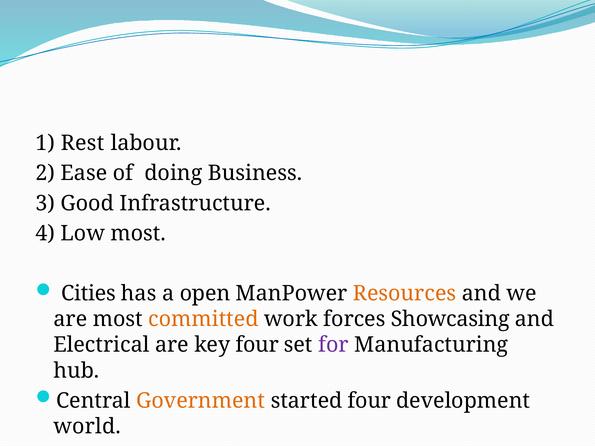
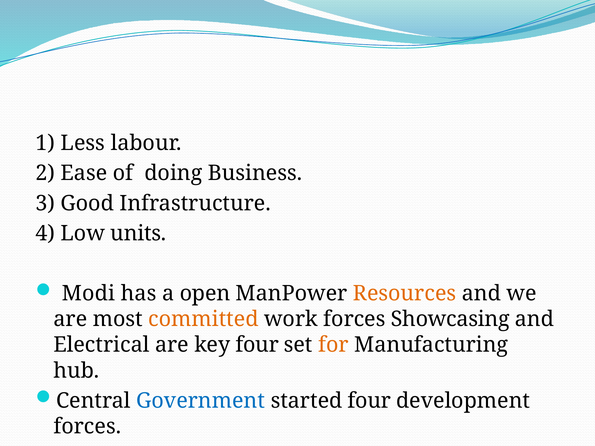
Rest: Rest -> Less (83, 143)
Low most: most -> units (138, 233)
Cities: Cities -> Modi (88, 294)
for colour: purple -> orange (333, 345)
Government colour: orange -> blue (201, 401)
world: world -> forces (87, 427)
